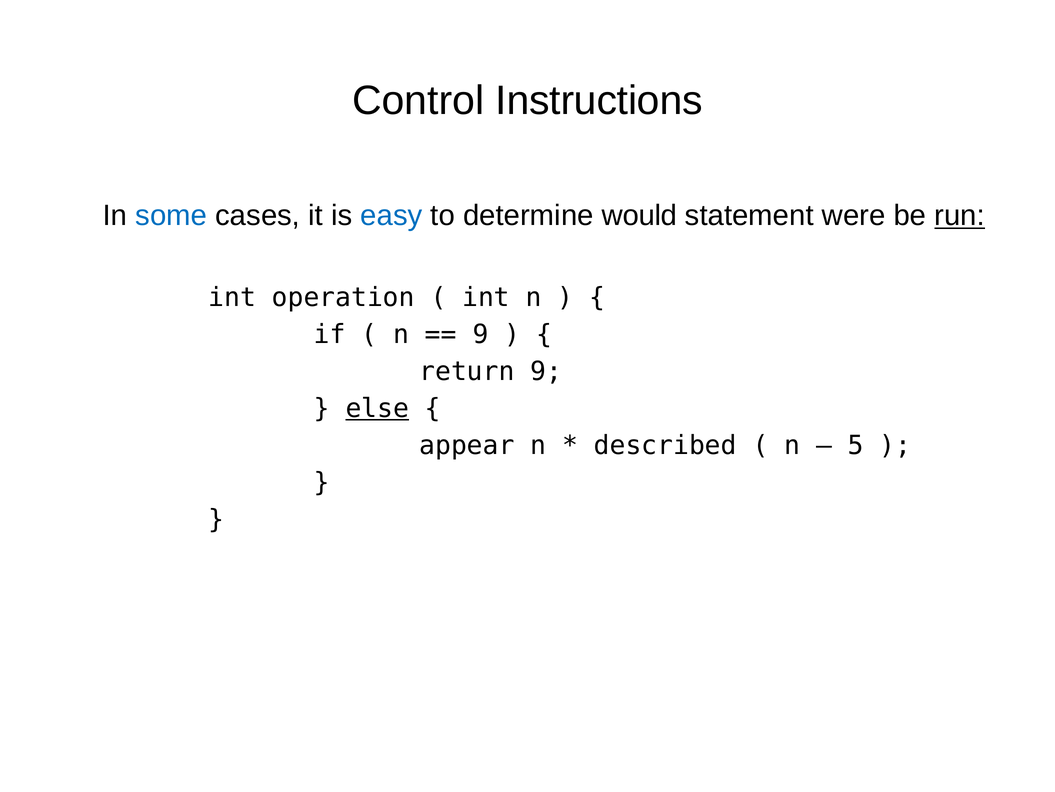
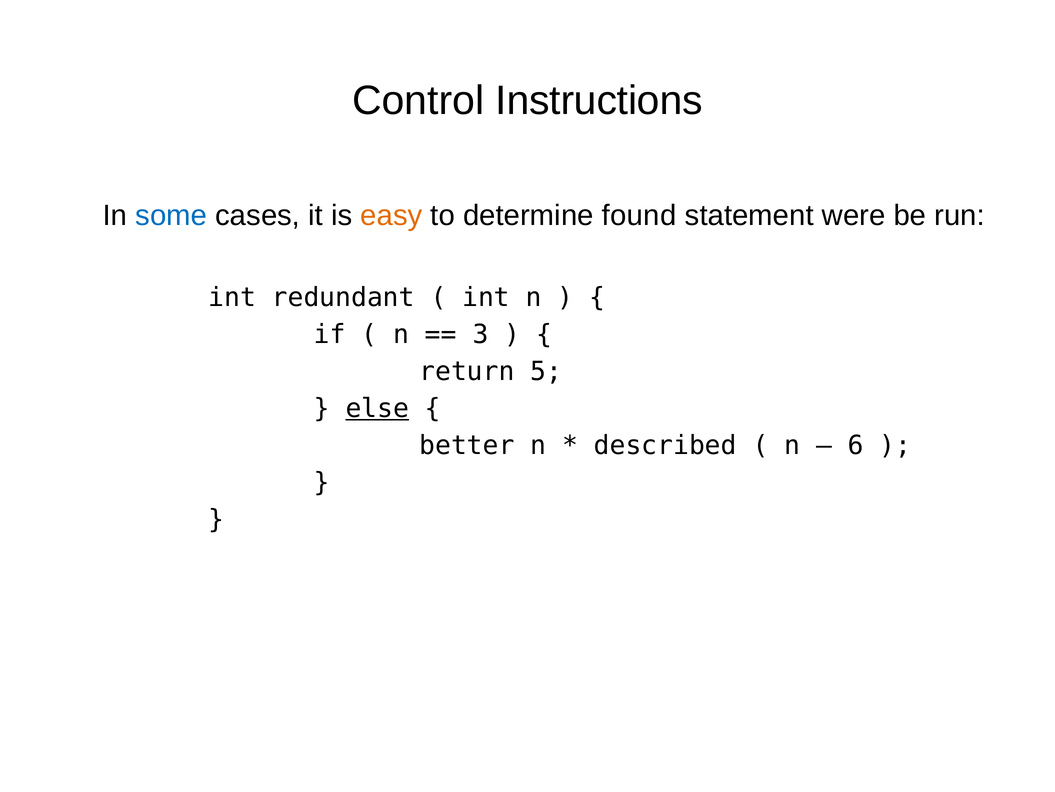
easy colour: blue -> orange (391, 215)
would: would -> found (639, 215)
run underline: present -> none (960, 215)
operation: operation -> redundant (343, 297)
9: 9 -> 3 (481, 334)
return 9: 9 -> 5 (546, 371)
appear: appear -> better (467, 445)
5: 5 -> 6 (856, 445)
